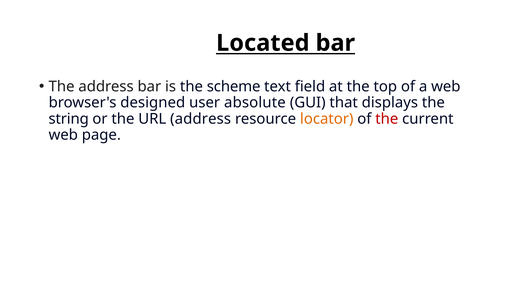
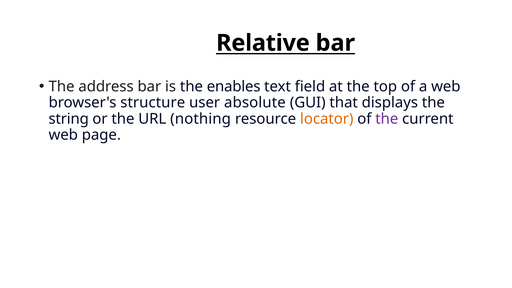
Located: Located -> Relative (263, 43)
scheme: scheme -> enables (234, 87)
designed: designed -> structure (153, 103)
URL address: address -> nothing (201, 119)
the colour: red -> purple (387, 119)
